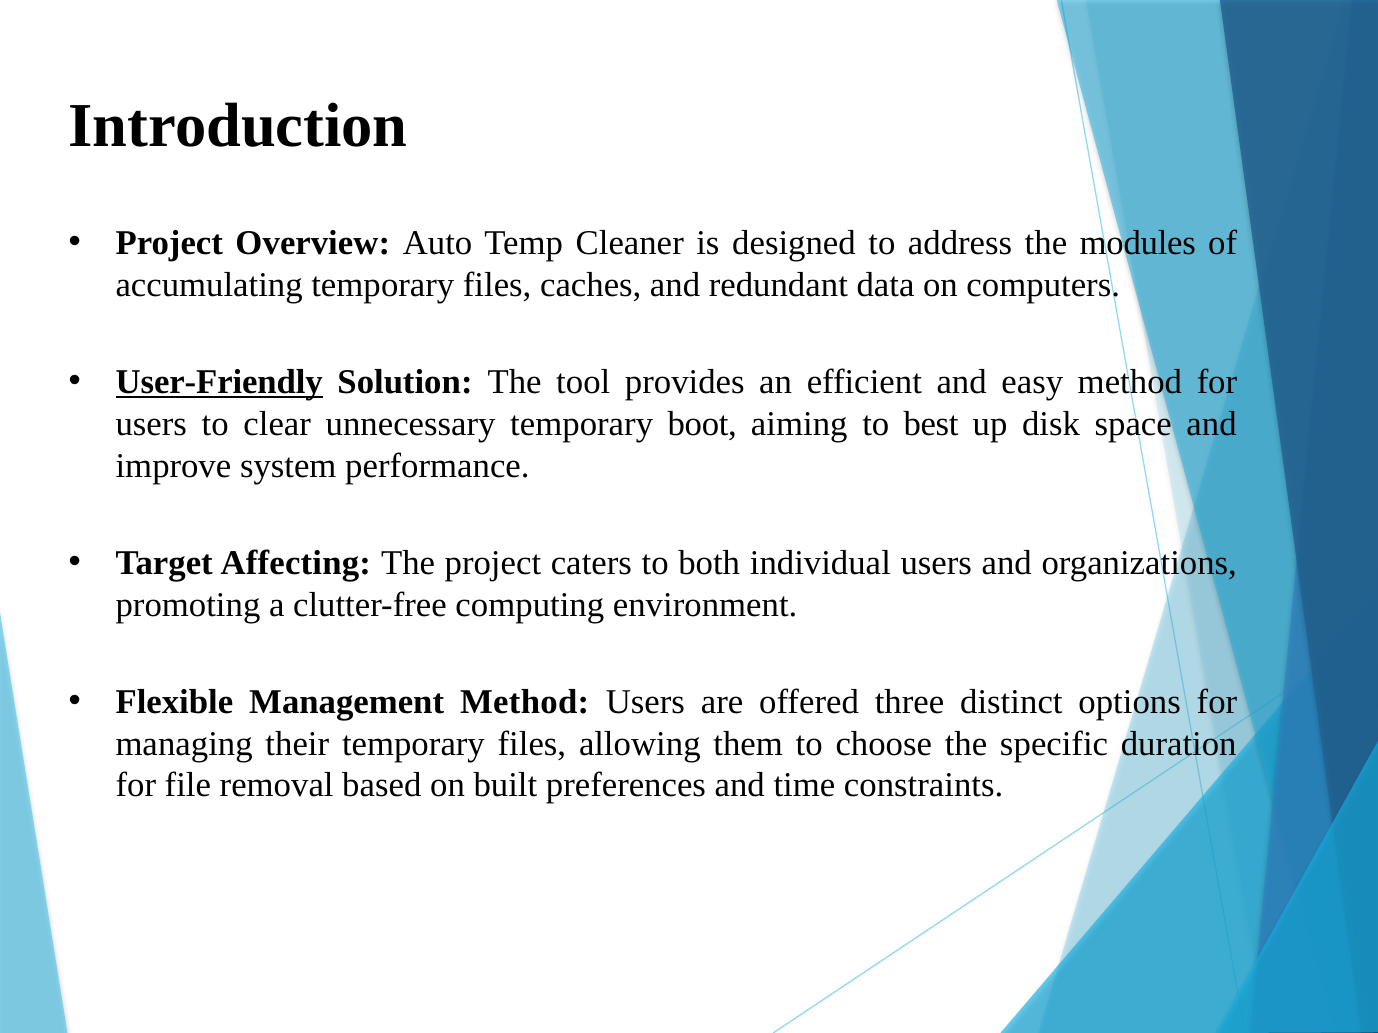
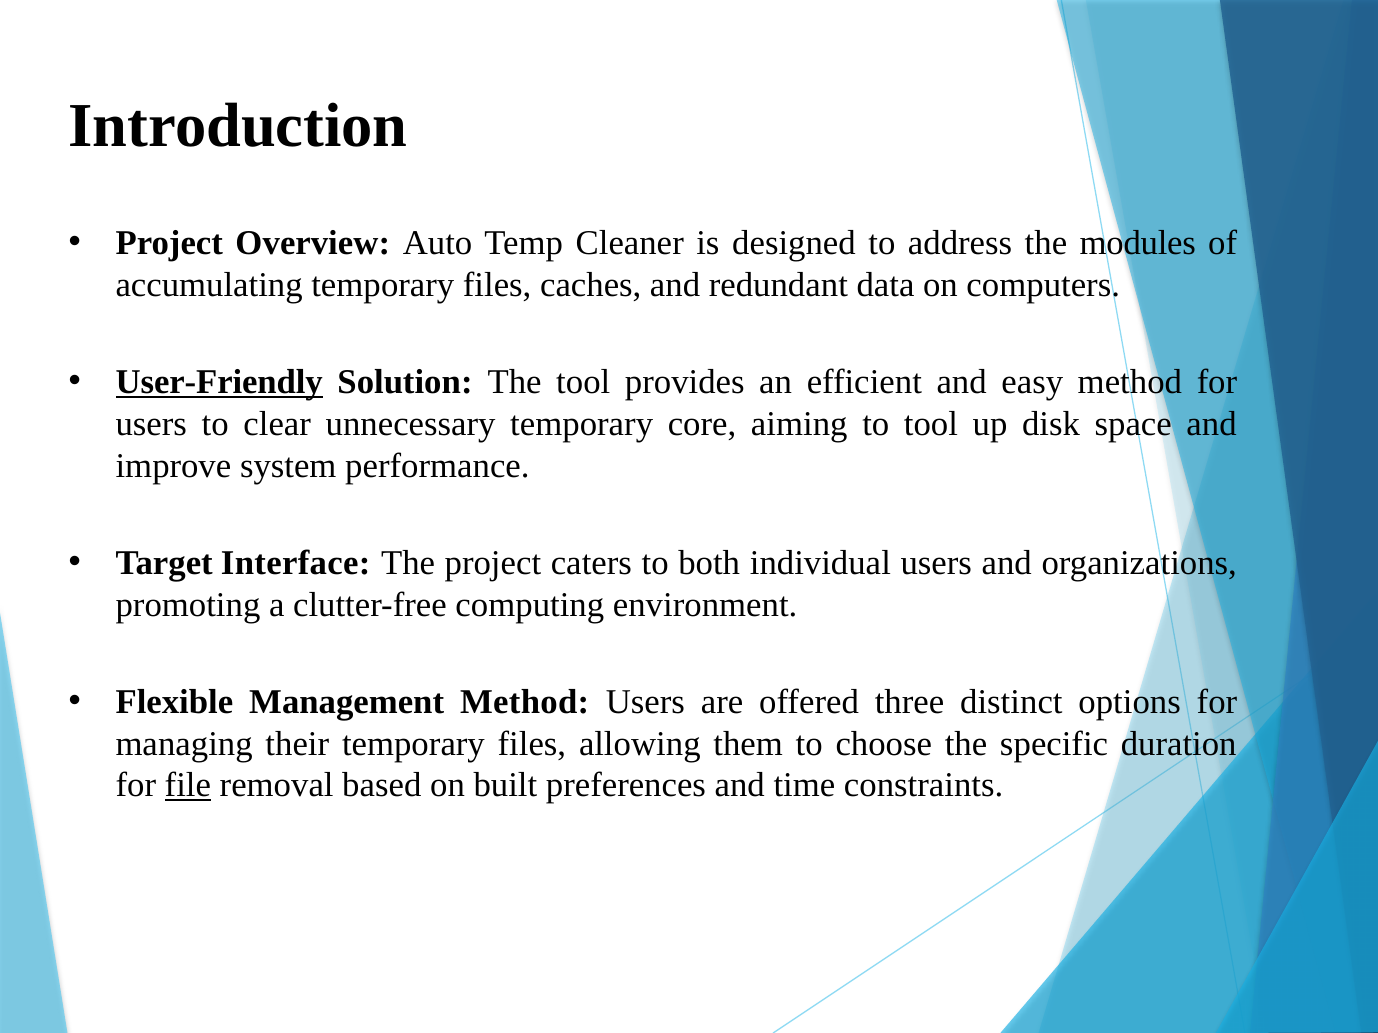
boot: boot -> core (702, 424)
to best: best -> tool (931, 424)
Affecting: Affecting -> Interface (296, 563)
file underline: none -> present (188, 786)
